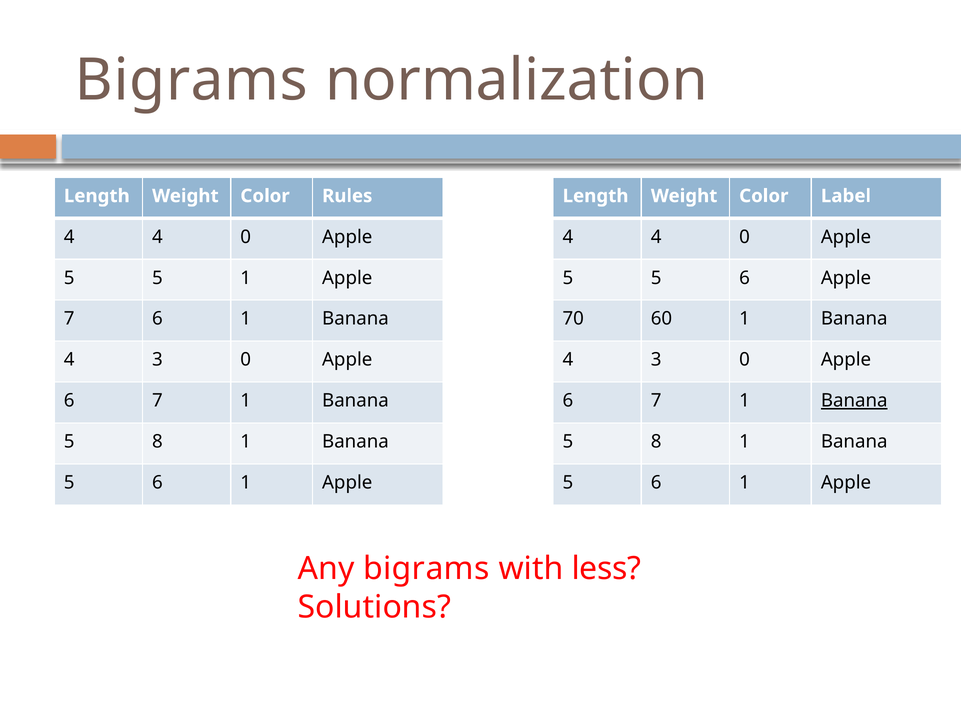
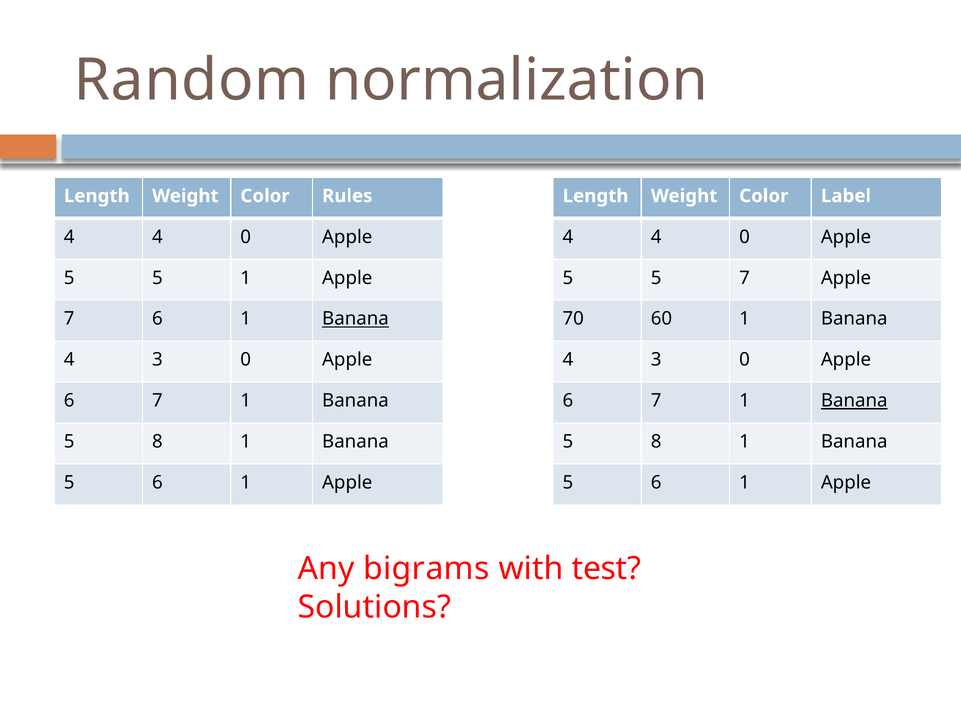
Bigrams: Bigrams -> Random (191, 80)
5 5 6: 6 -> 7 (744, 278)
Banana underline: none -> present (355, 319)
less: less -> test (606, 568)
